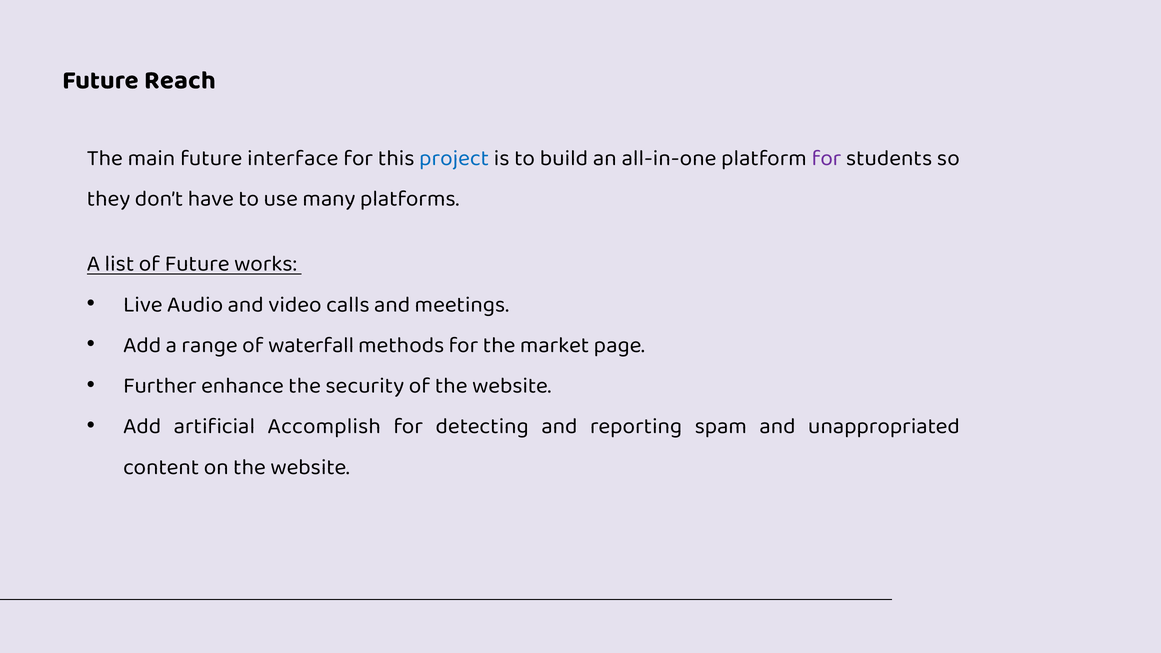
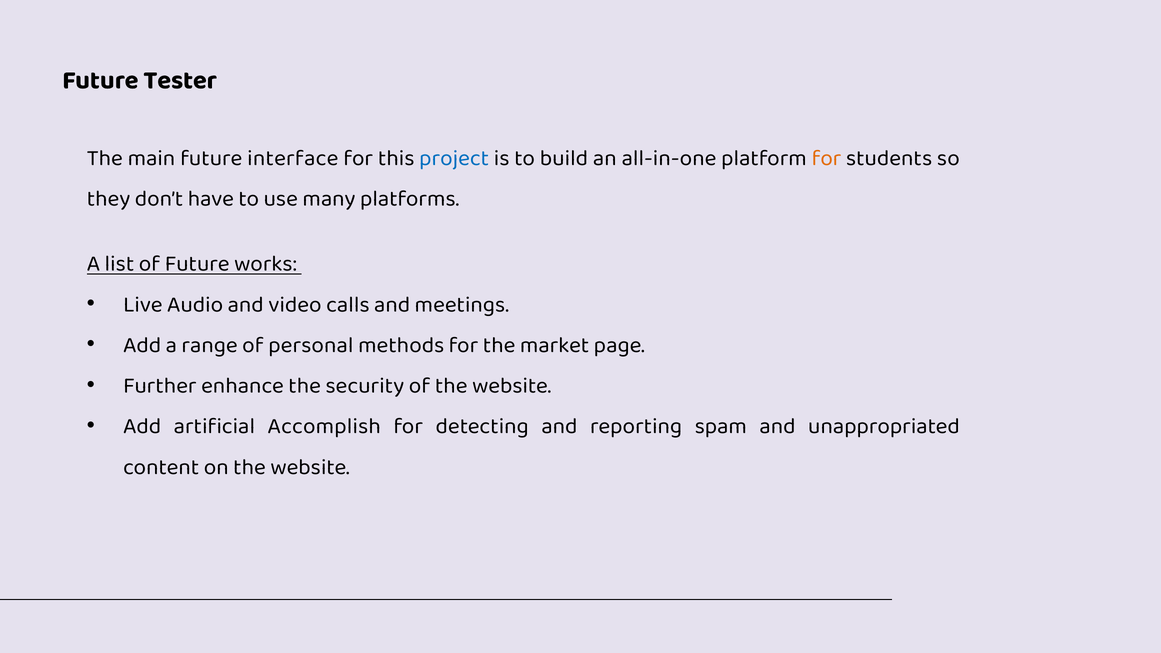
Reach: Reach -> Tester (180, 80)
for colour: purple -> orange (826, 158)
waterfall: waterfall -> personal (311, 345)
